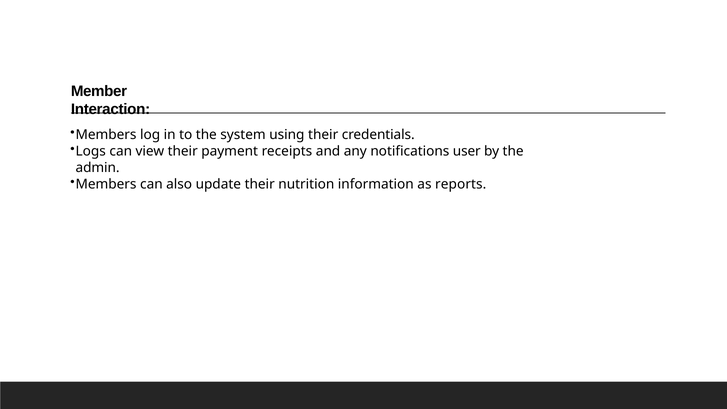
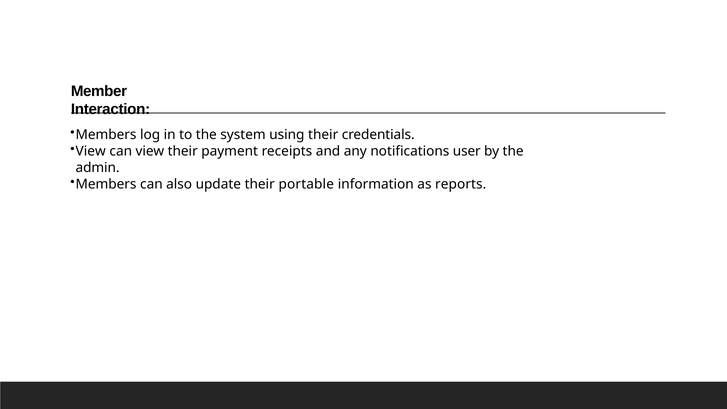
Logs: Logs -> View (91, 151)
nutrition: nutrition -> portable (306, 184)
